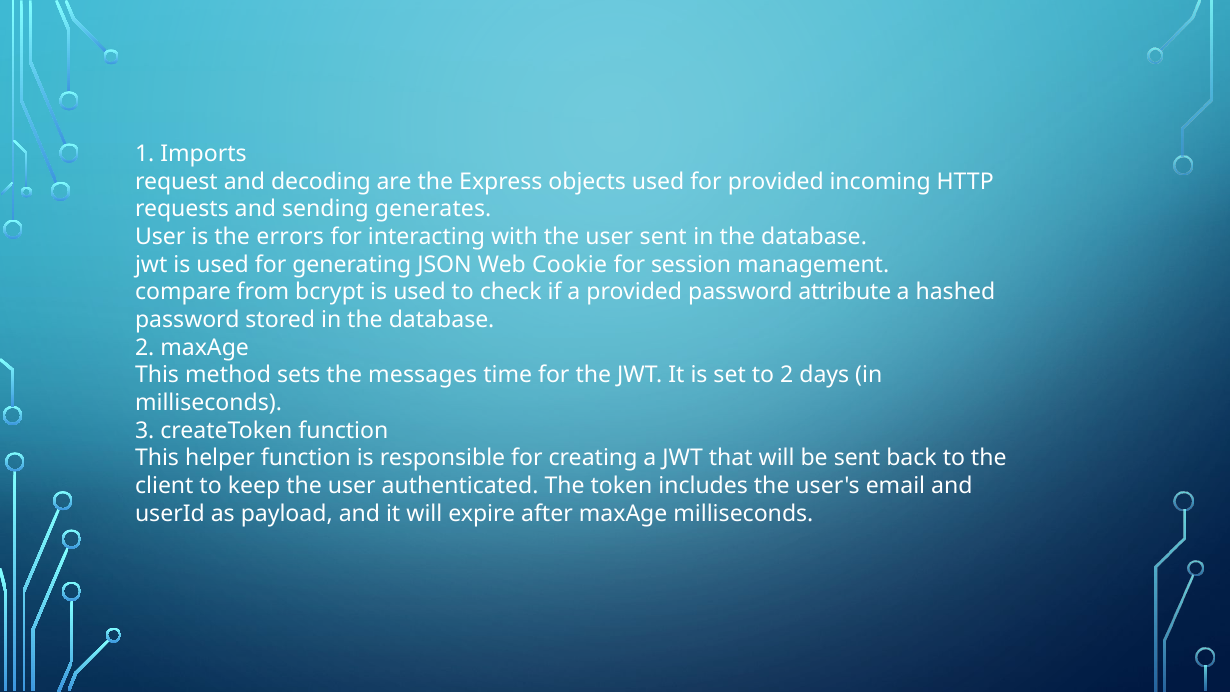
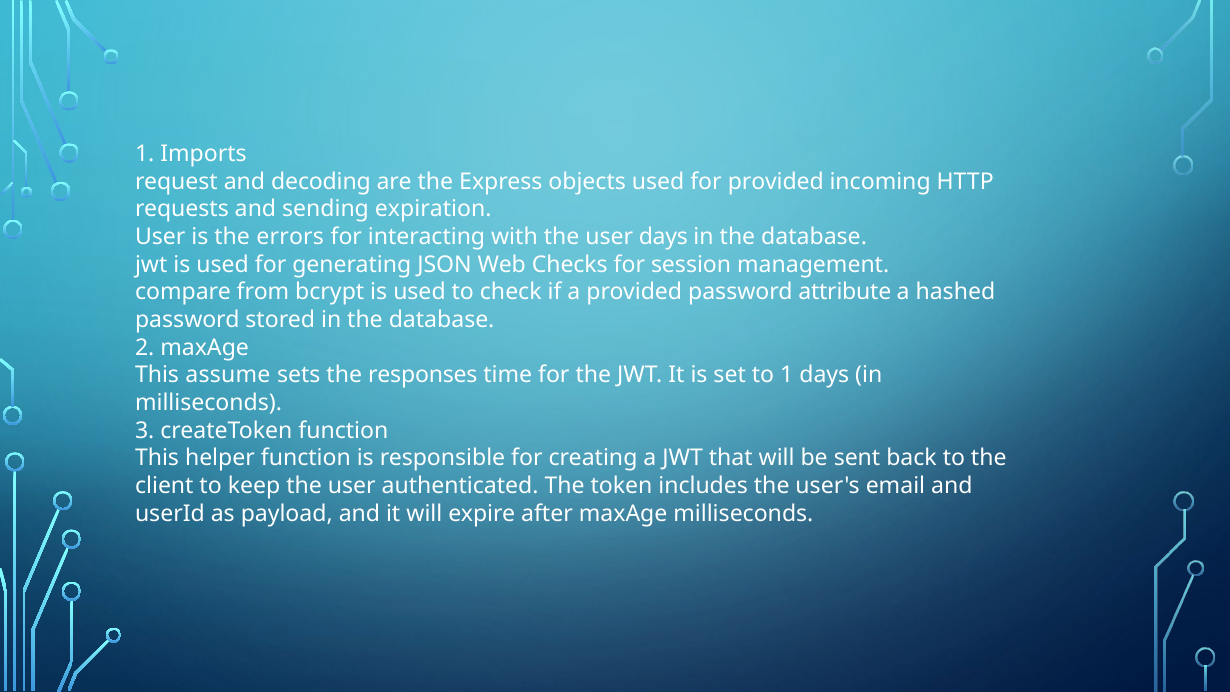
generates: generates -> expiration (433, 209)
user sent: sent -> days (663, 237)
Cookie: Cookie -> Checks (570, 264)
method: method -> assume (228, 375)
messages: messages -> responses (423, 375)
to 2: 2 -> 1 (787, 375)
